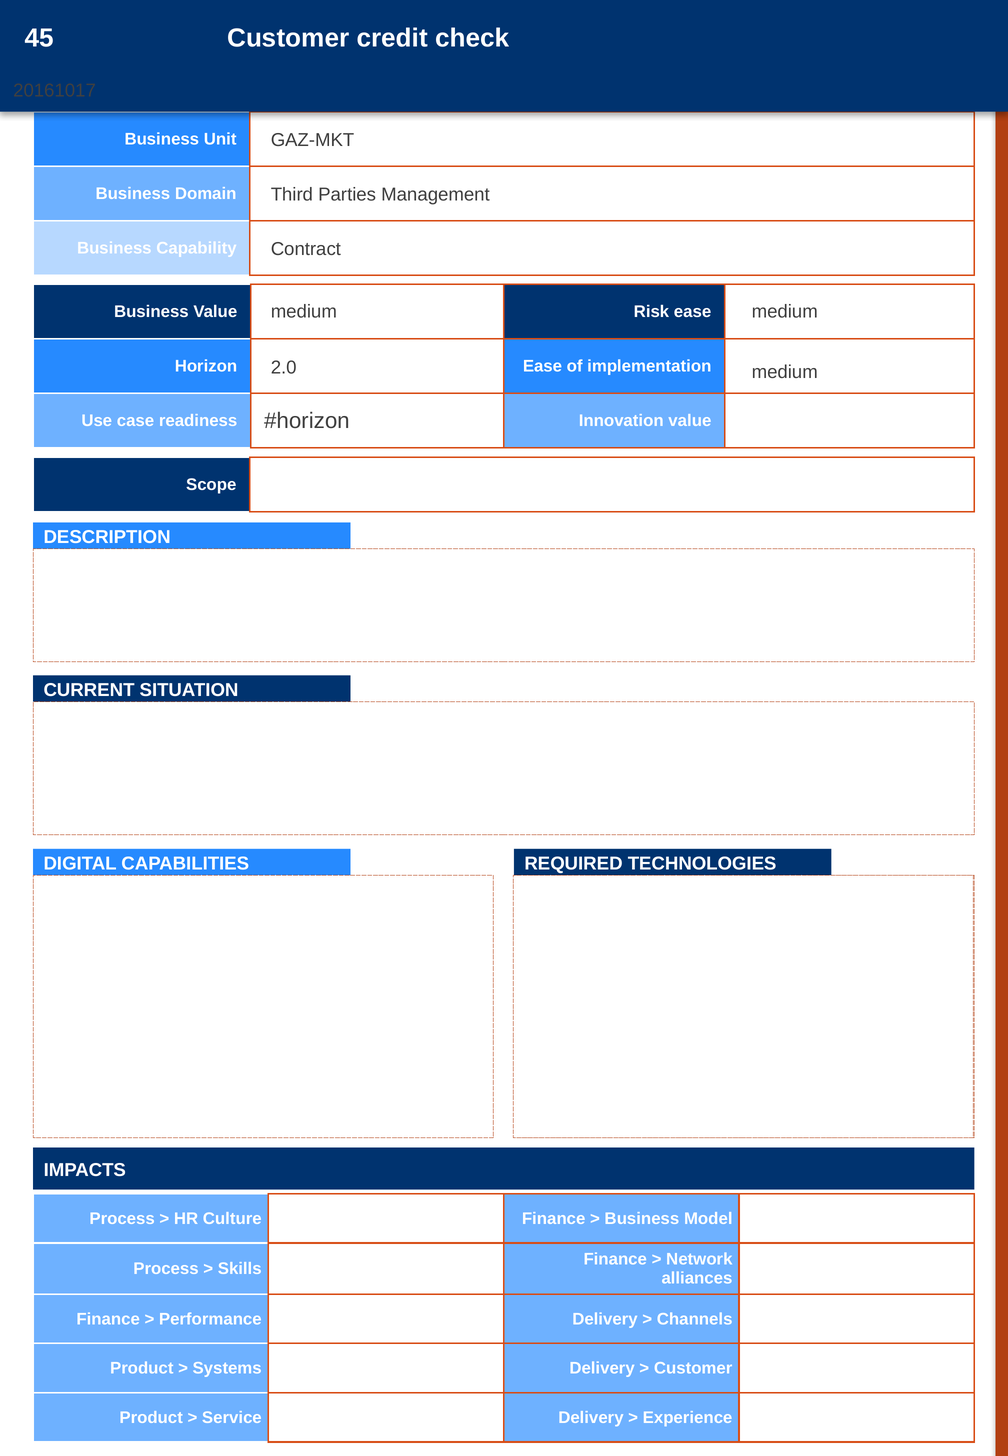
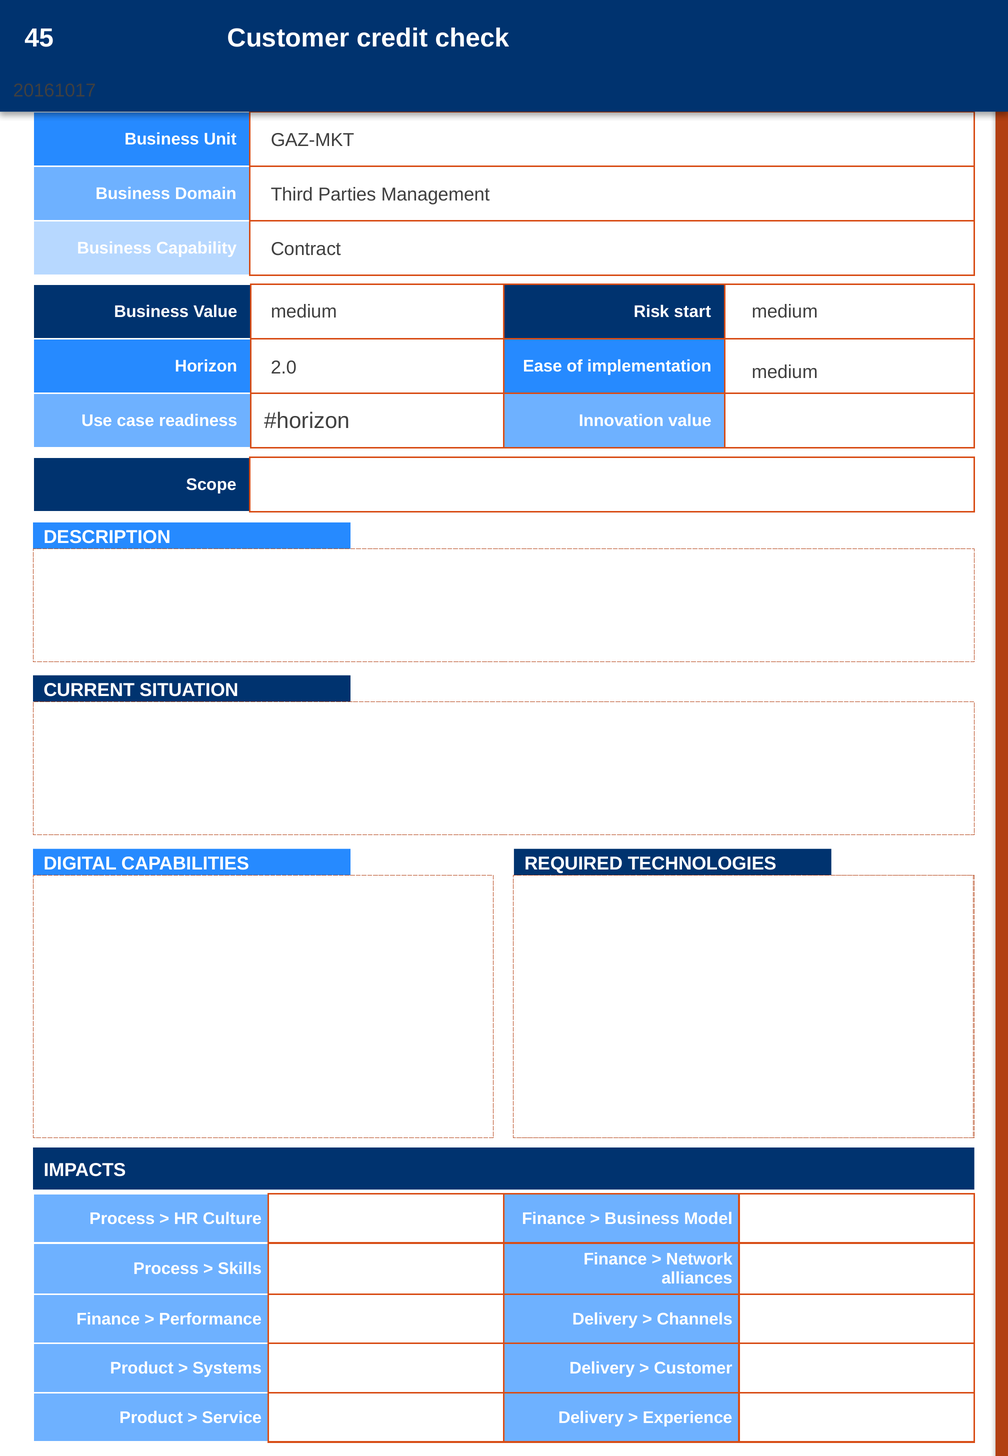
Risk ease: ease -> start (692, 312)
